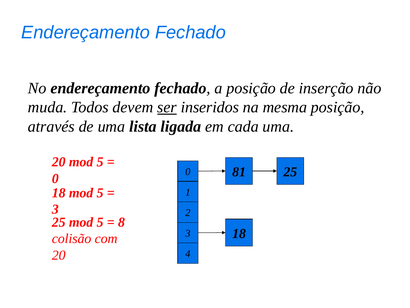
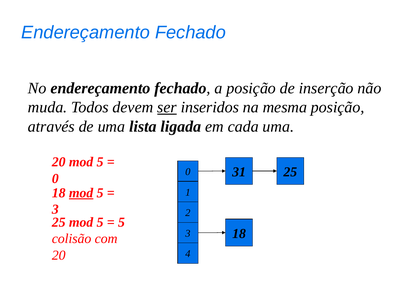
81: 81 -> 31 (239, 172)
mod underline: none -> present (81, 193)
8: 8 -> 5 (121, 222)
